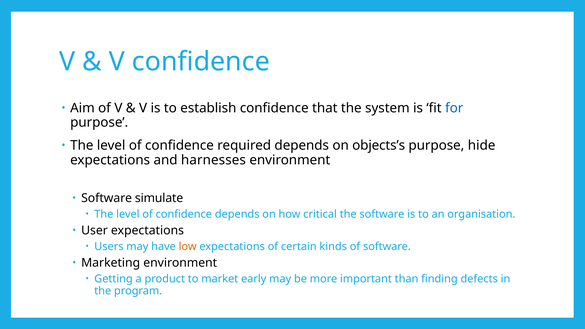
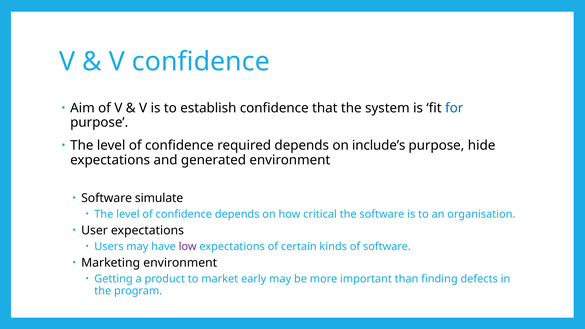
objects’s: objects’s -> include’s (379, 146)
harnesses: harnesses -> generated (214, 160)
low colour: orange -> purple (188, 247)
